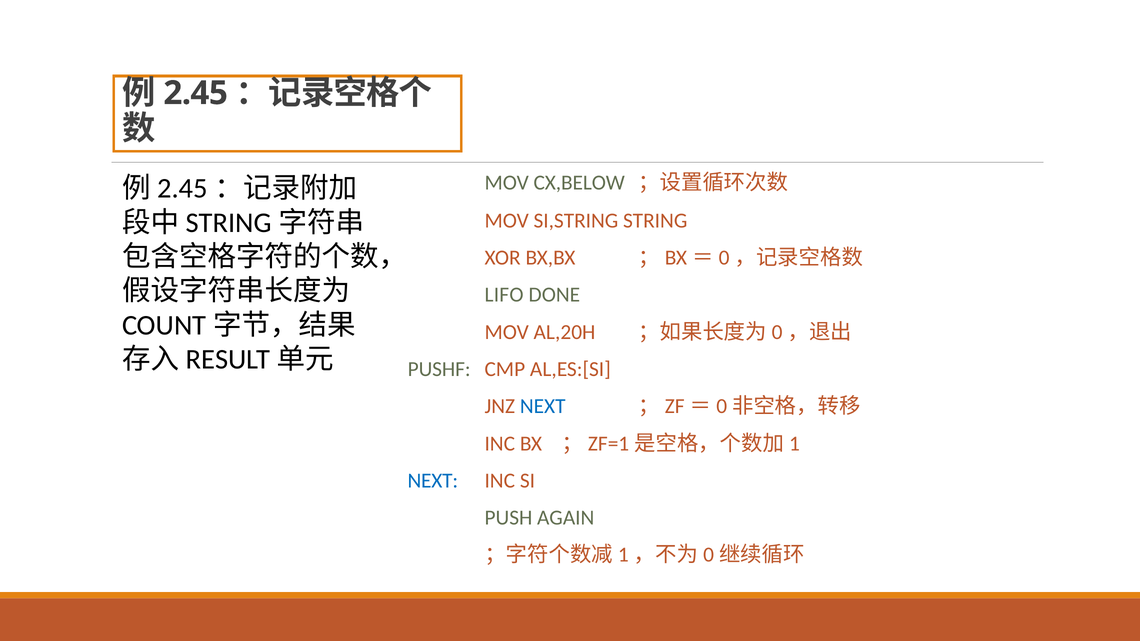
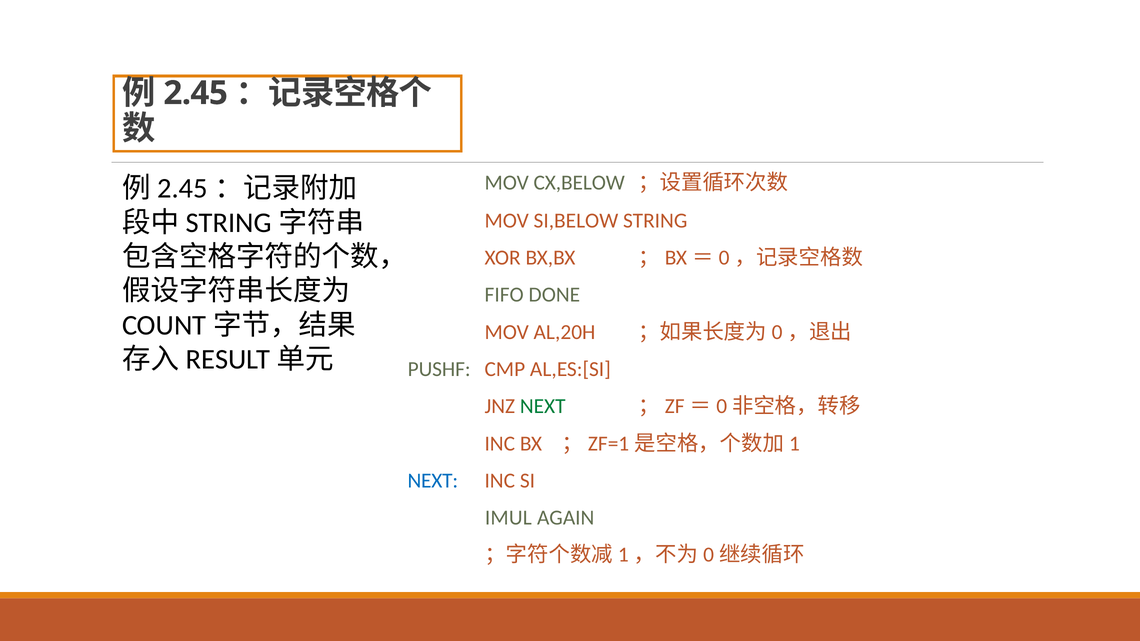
SI,STRING: SI,STRING -> SI,BELOW (576, 221)
LIFO: LIFO -> FIFO (504, 295)
NEXT colour: blue -> green (543, 406)
PUSH: PUSH -> IMUL (508, 518)
